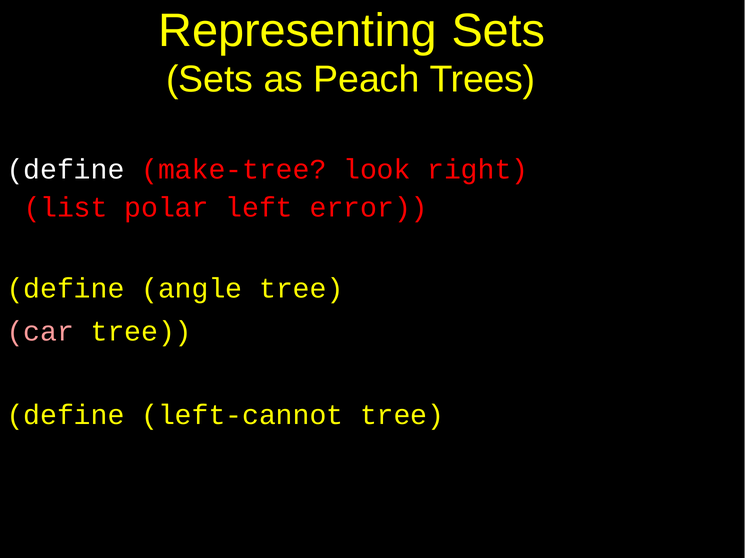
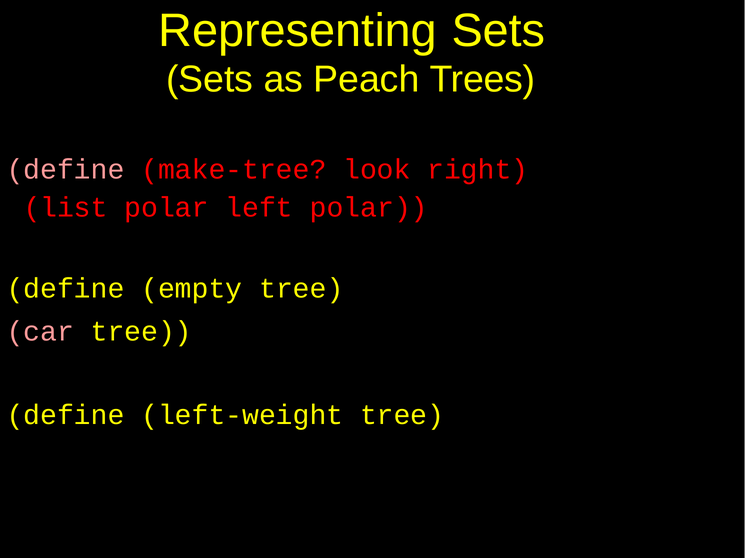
define colour: white -> pink (66, 169)
left error: error -> polar (369, 208)
angle: angle -> empty (192, 289)
left-cannot: left-cannot -> left-weight (242, 415)
